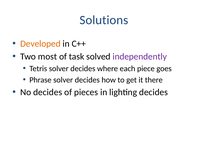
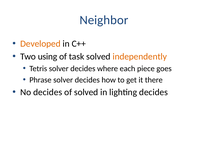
Solutions: Solutions -> Neighbor (104, 20)
most: most -> using (48, 57)
independently colour: purple -> orange (140, 57)
of pieces: pieces -> solved (86, 92)
